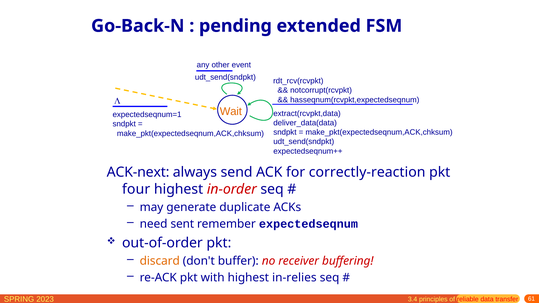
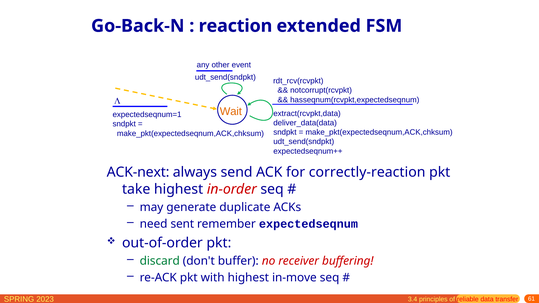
pending: pending -> reaction (235, 26)
four: four -> take (136, 189)
discard colour: orange -> green (160, 261)
in-relies: in-relies -> in-move (294, 278)
